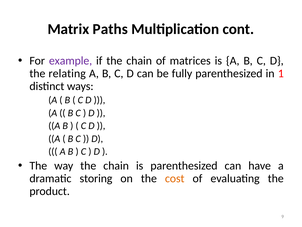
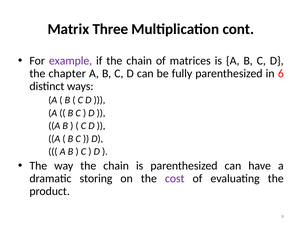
Paths: Paths -> Three (110, 29)
relating: relating -> chapter (67, 73)
1: 1 -> 6 (281, 73)
cost colour: orange -> purple (175, 178)
